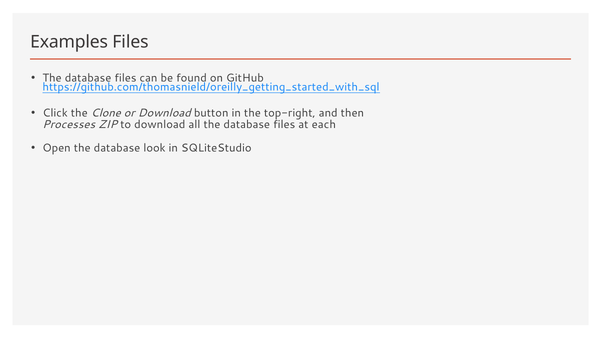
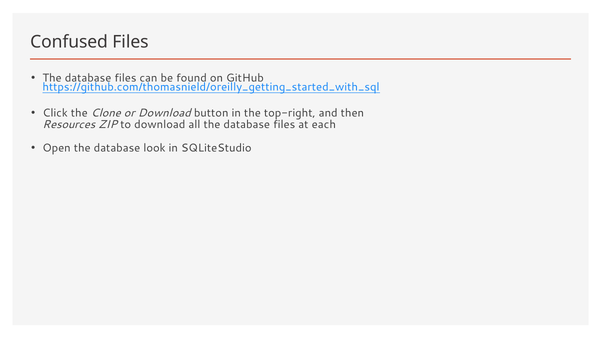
Examples: Examples -> Confused (69, 42)
Processes: Processes -> Resources (69, 124)
